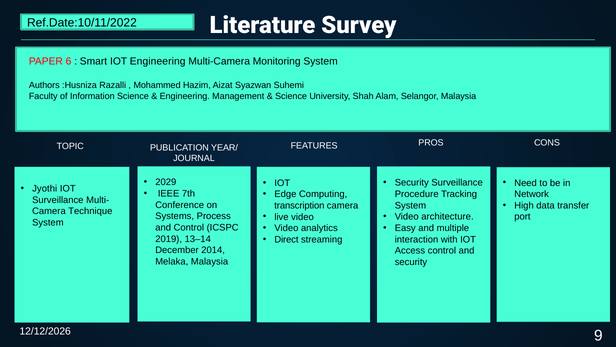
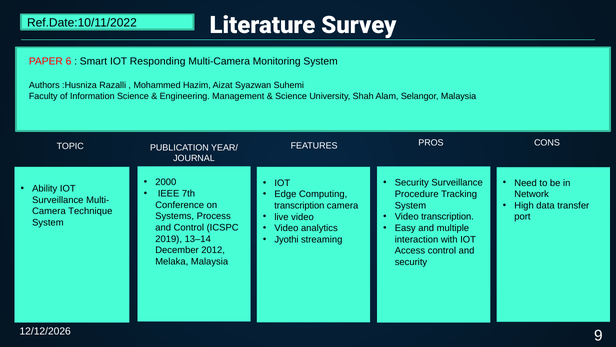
IOT Engineering: Engineering -> Responding (158, 61)
2029: 2029 -> 2000 (166, 182)
Jyothi: Jyothi -> Ability (45, 188)
Video architecture: architecture -> transcription (448, 217)
Direct: Direct -> Jyothi (286, 239)
2014: 2014 -> 2012 (213, 250)
